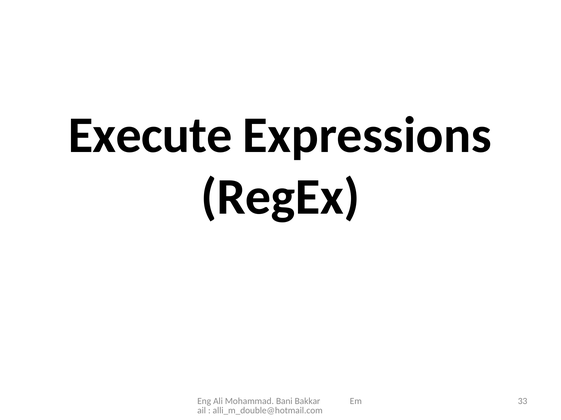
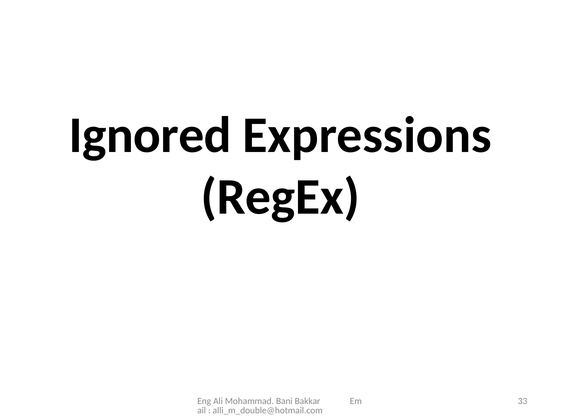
Execute: Execute -> Ignored (150, 135)
